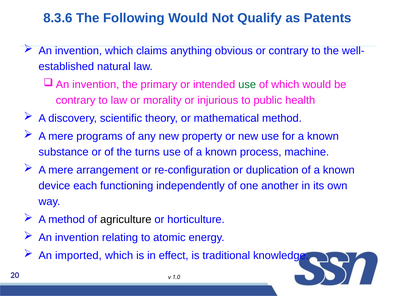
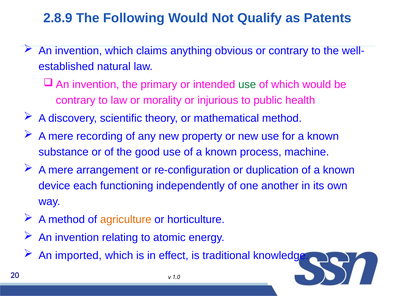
8.3.6: 8.3.6 -> 2.8.9 (58, 18)
programs: programs -> recording (100, 136)
turns: turns -> good (147, 152)
agriculture colour: black -> orange (126, 220)
